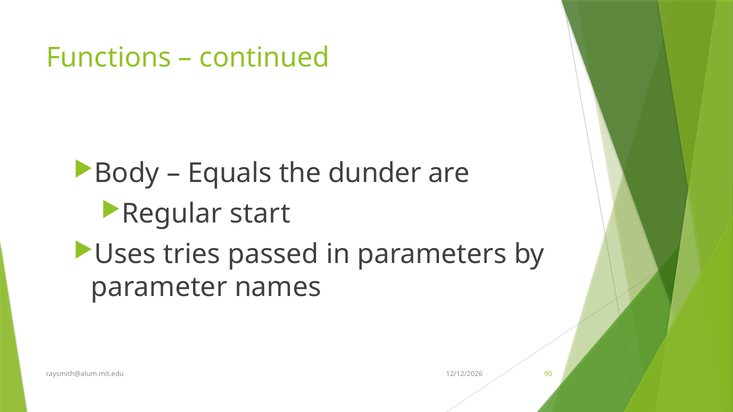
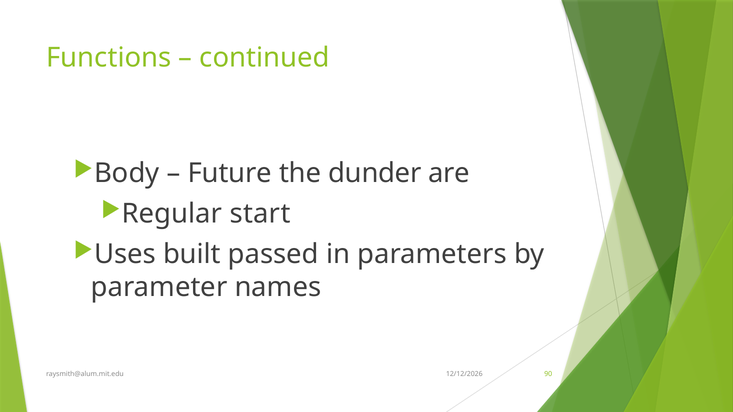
Equals: Equals -> Future (230, 173)
tries: tries -> built (192, 255)
